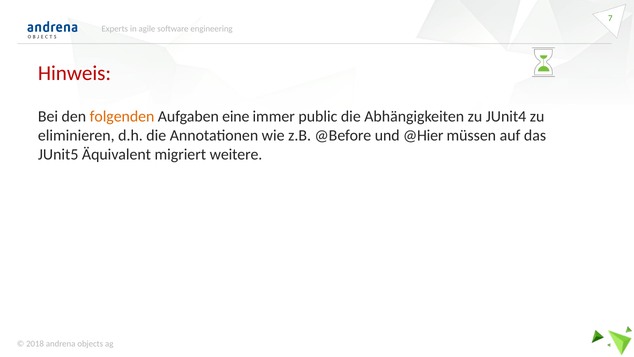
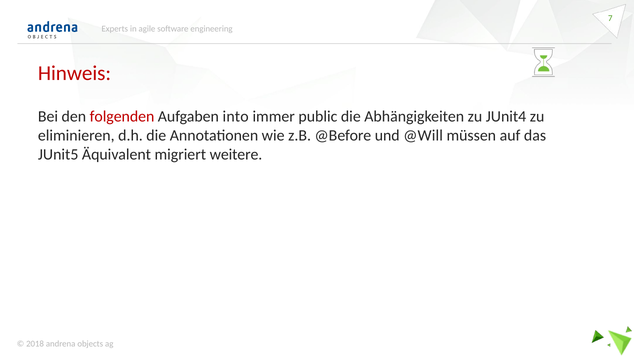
folgenden colour: orange -> red (122, 117)
eine: eine -> into (236, 117)
@Hier: @Hier -> @Will (423, 136)
